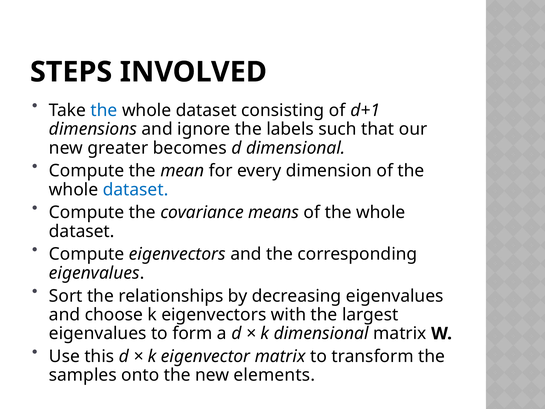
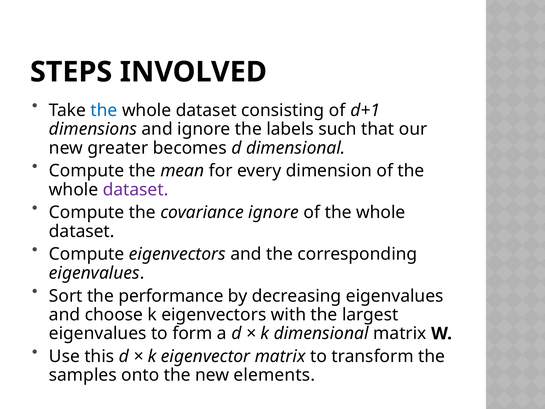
dataset colour: blue -> purple (136, 190)
covariance means: means -> ignore (273, 212)
relationships: relationships -> performance (171, 296)
